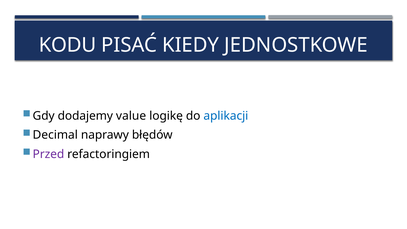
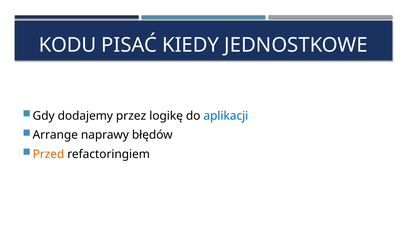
value: value -> przez (131, 116)
Decimal: Decimal -> Arrange (55, 135)
Przed colour: purple -> orange (48, 154)
